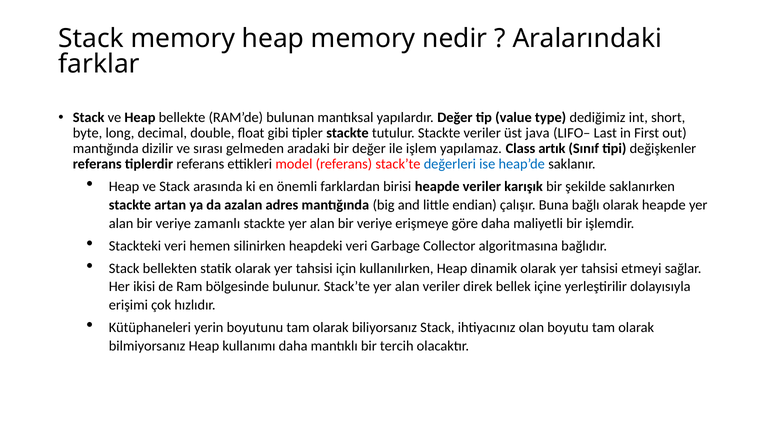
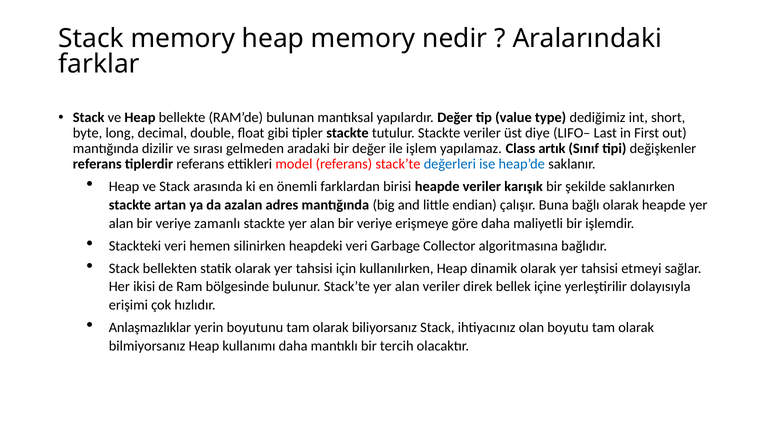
java: java -> diye (538, 133)
Kütüphaneleri: Kütüphaneleri -> Anlaşmazlıklar (150, 328)
